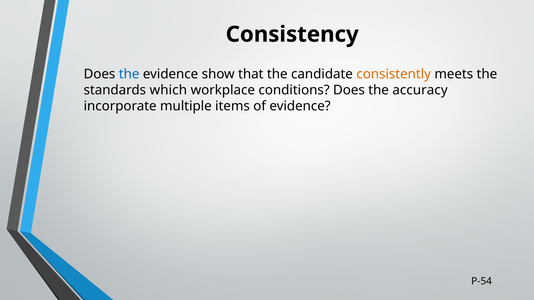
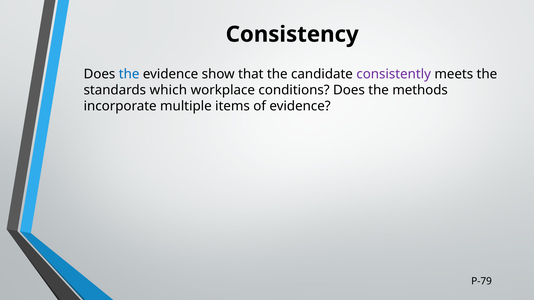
consistently colour: orange -> purple (394, 74)
accuracy: accuracy -> methods (420, 90)
P-54: P-54 -> P-79 (482, 281)
